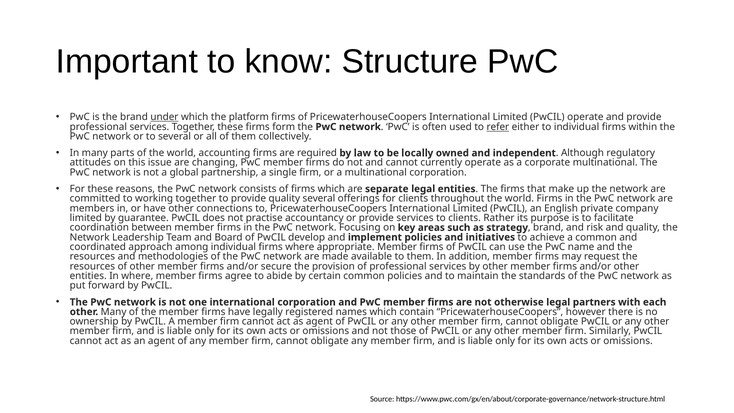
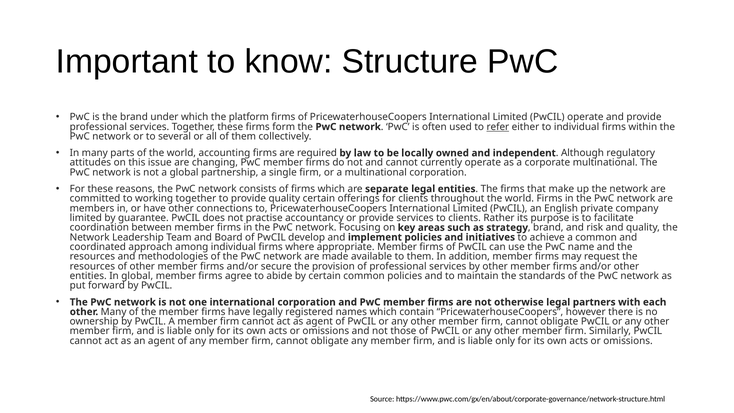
under underline: present -> none (164, 117)
quality several: several -> certain (319, 199)
In where: where -> global (137, 276)
